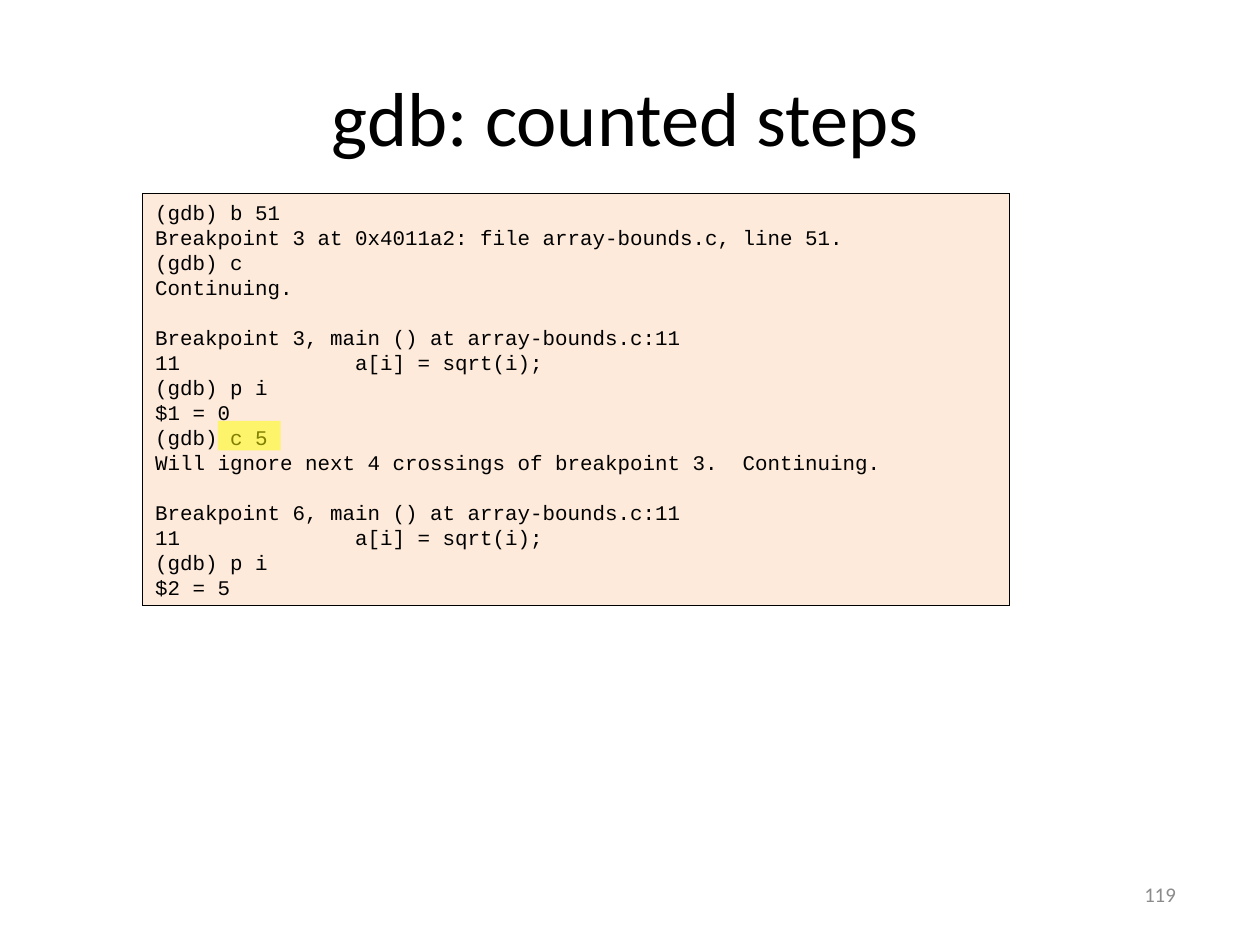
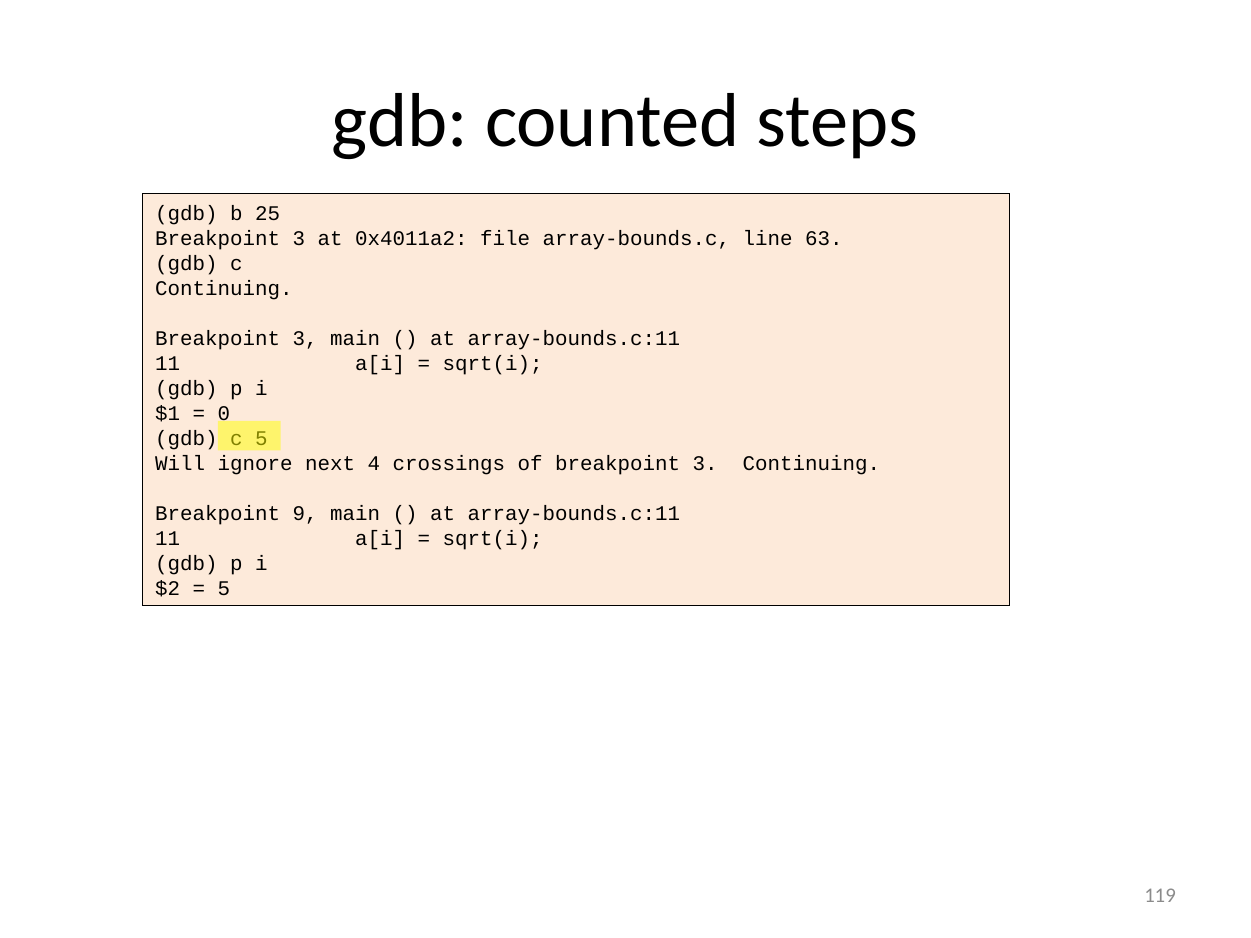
b 51: 51 -> 25 (268, 213)
line 51: 51 -> 63 (824, 238)
6: 6 -> 9 (305, 514)
